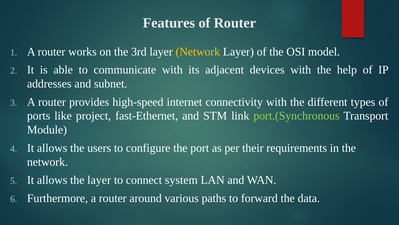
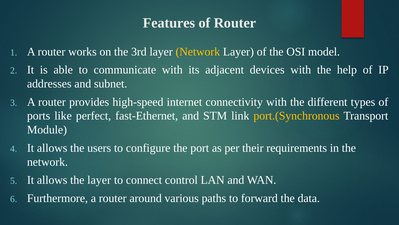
project: project -> perfect (94, 116)
port.(Synchronous colour: light green -> yellow (297, 116)
system: system -> control (181, 180)
